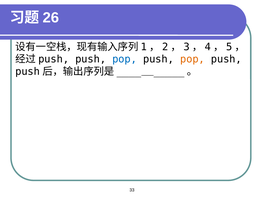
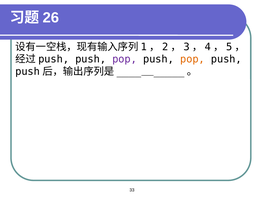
pop colour: blue -> purple (125, 59)
